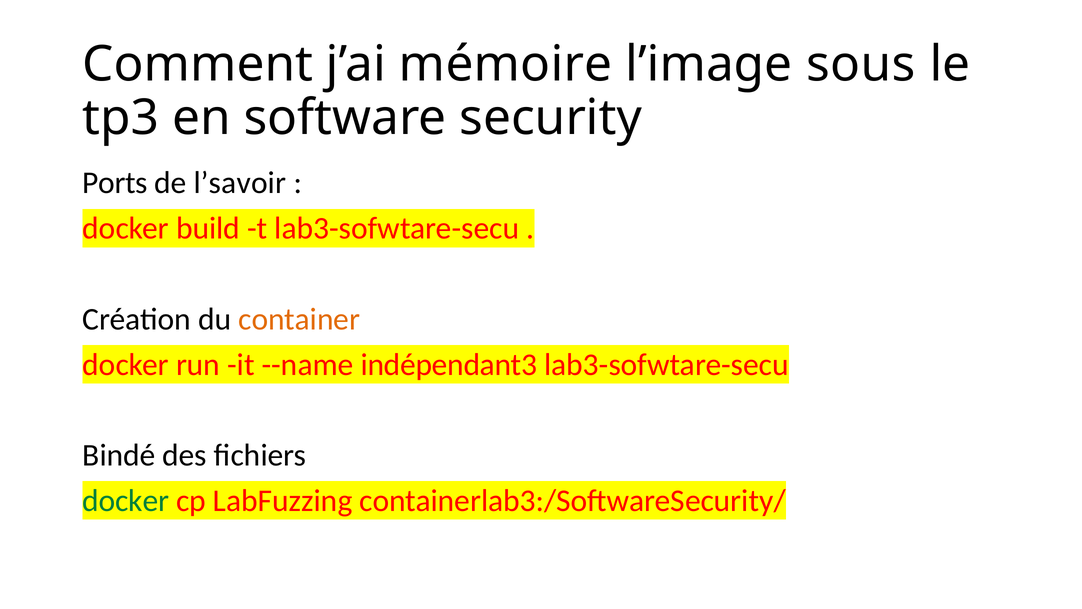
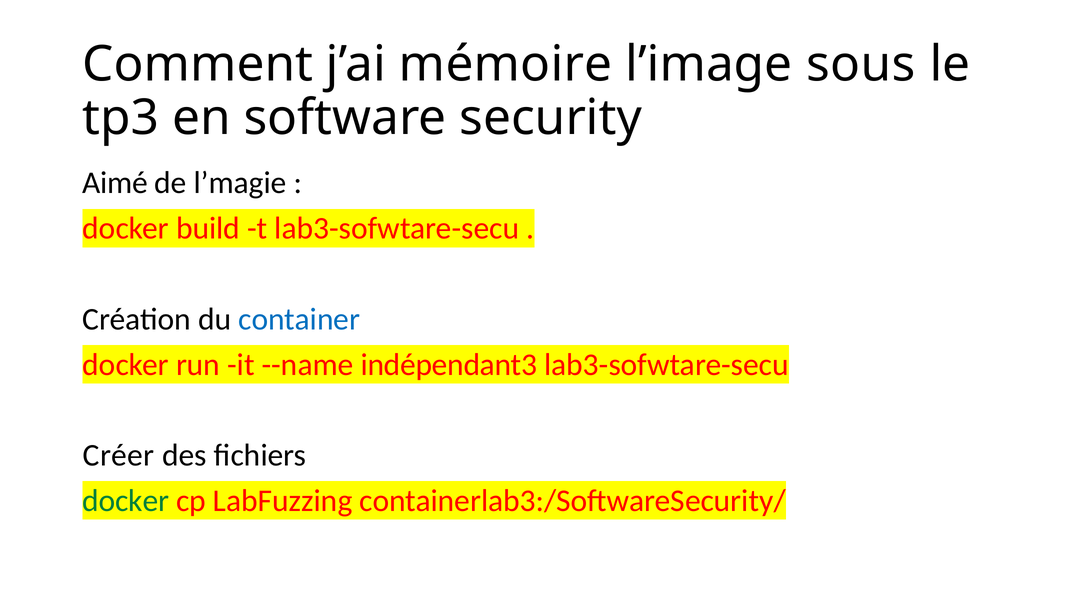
Ports: Ports -> Aimé (115, 183)
l’savoir: l’savoir -> l’magie (240, 183)
container colour: orange -> blue (299, 319)
Bindé: Bindé -> Créer (119, 455)
